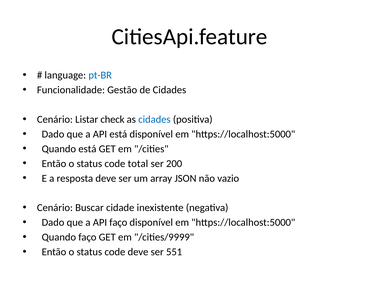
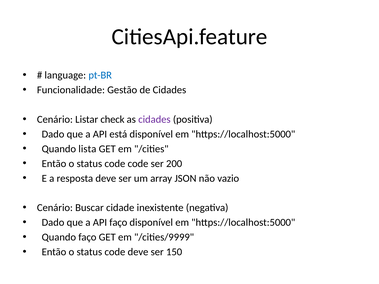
cidades colour: blue -> purple (154, 120)
Quando está: está -> lista (87, 149)
code total: total -> code (138, 164)
551: 551 -> 150 (174, 252)
